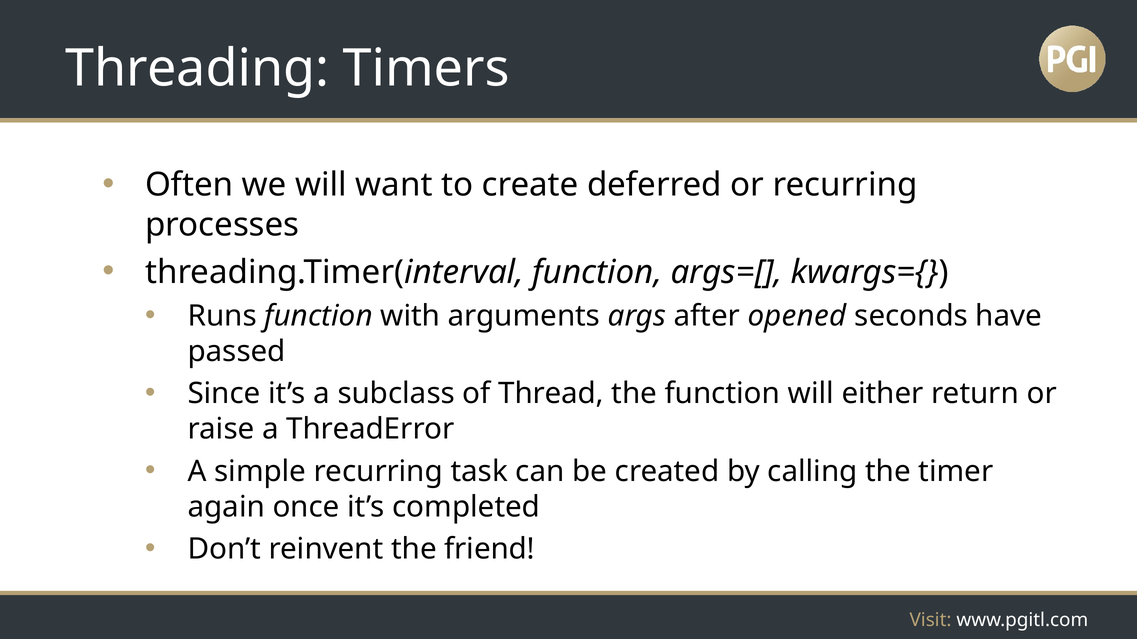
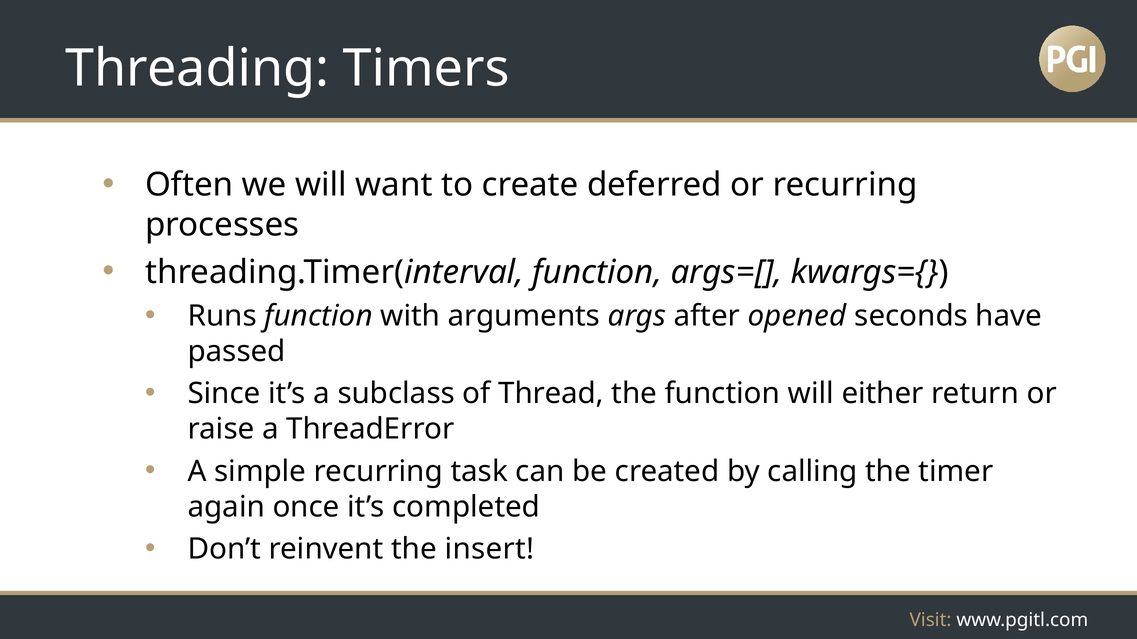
friend: friend -> insert (489, 549)
